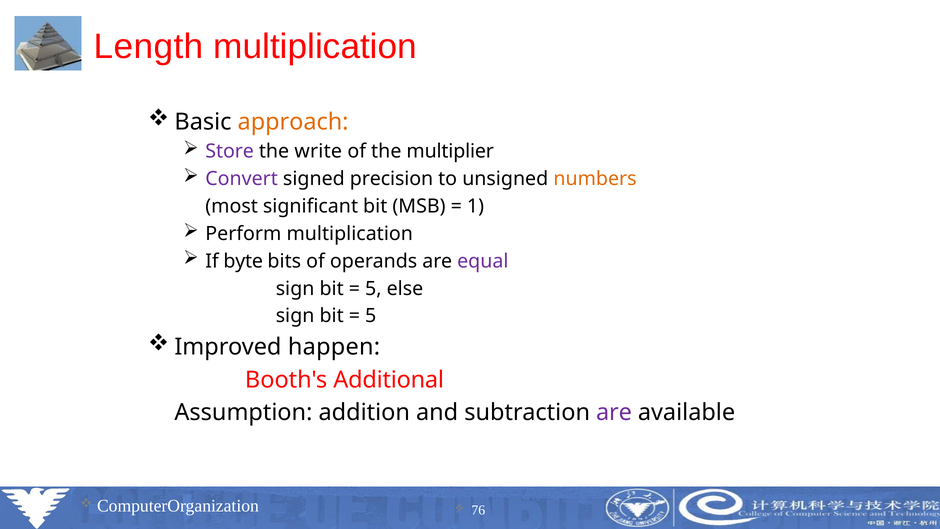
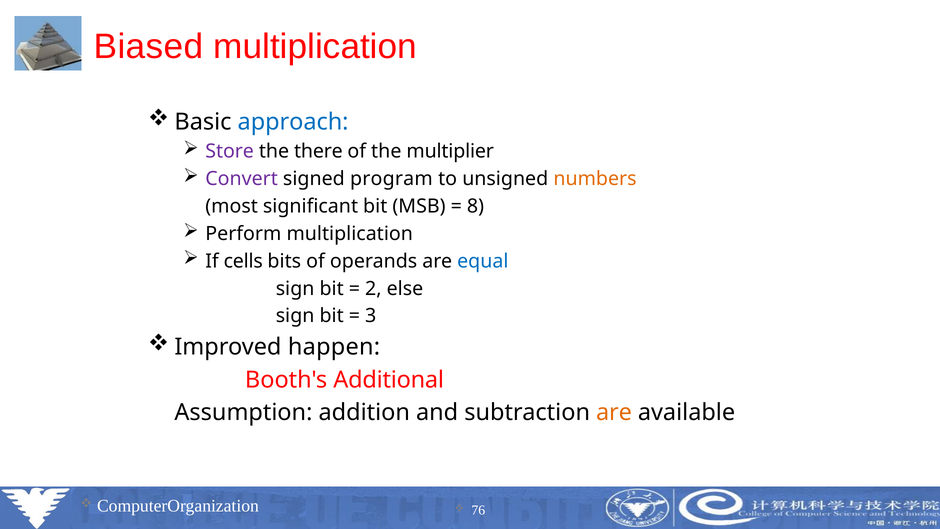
Length: Length -> Biased (149, 47)
approach colour: orange -> blue (293, 122)
write: write -> there (318, 151)
precision: precision -> program (391, 179)
1: 1 -> 8 (476, 206)
byte: byte -> cells (243, 261)
equal colour: purple -> blue (483, 261)
5: 5 -> 2 (373, 288)
5: 5 -> 3 (371, 316)
are colour: purple -> orange (614, 412)
